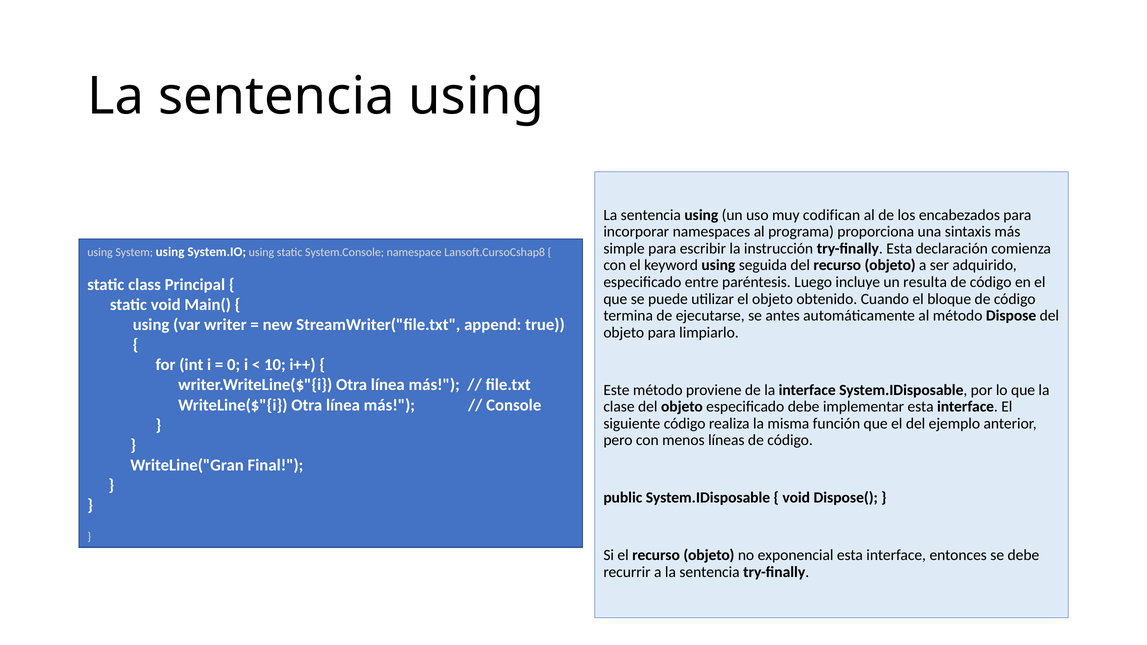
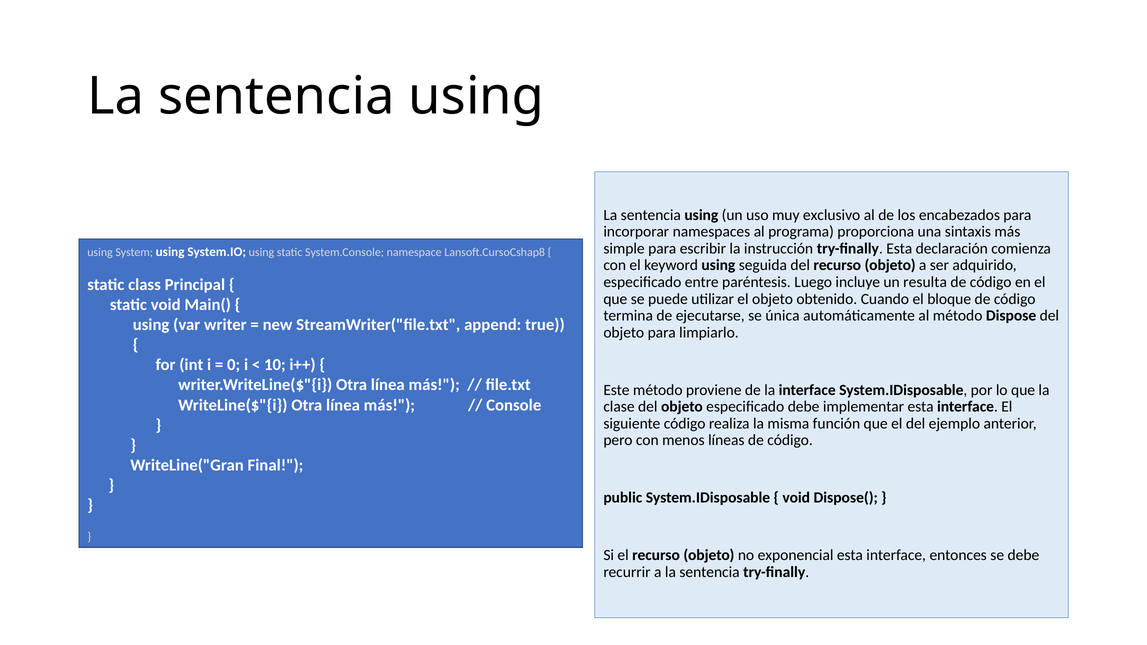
codifican: codifican -> exclusivo (832, 215)
antes: antes -> única (783, 316)
